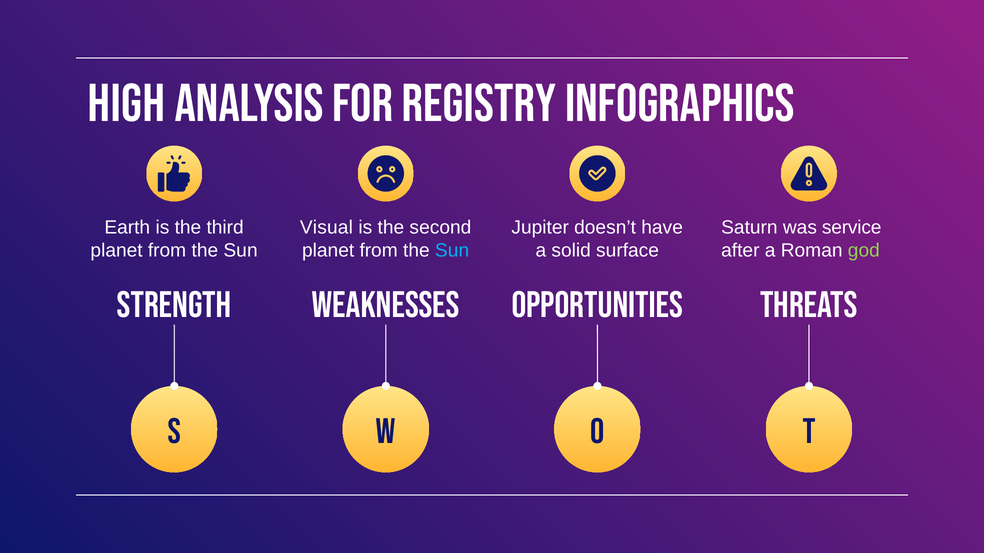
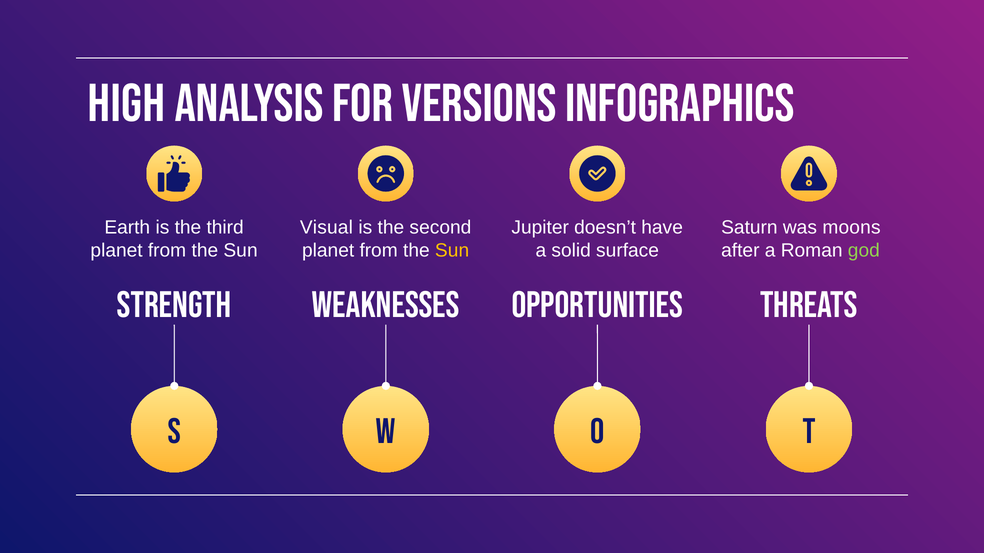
REGISTRY: REGISTRY -> VERSIONS (479, 104)
service: service -> moons (851, 228)
Sun colour: light blue -> yellow (452, 251)
